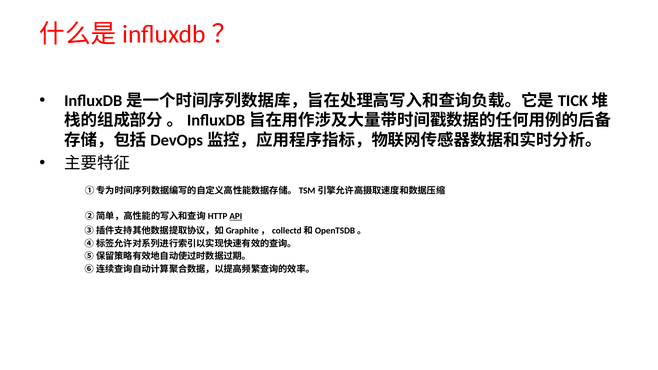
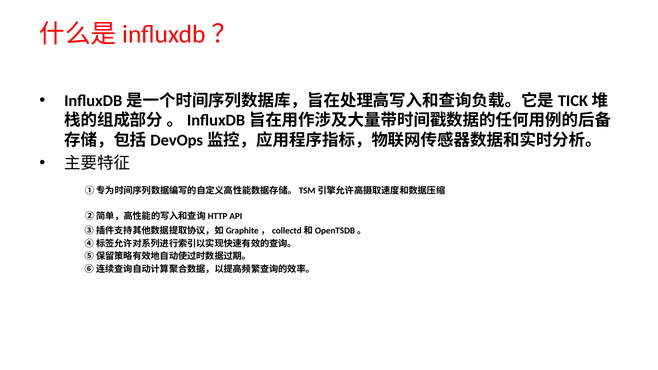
API underline: present -> none (236, 217)
